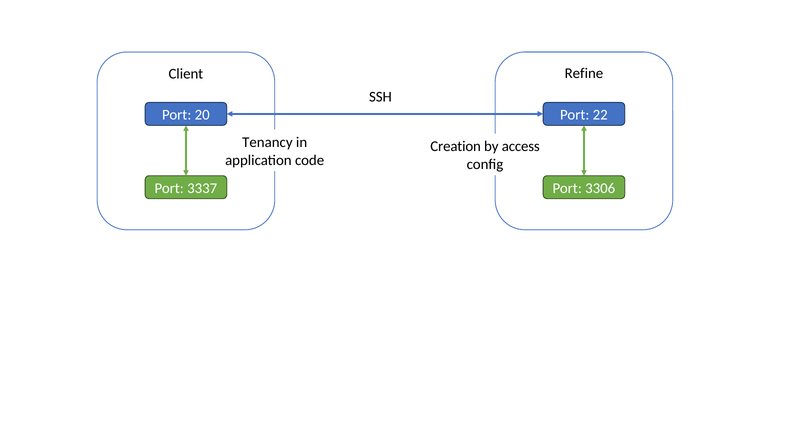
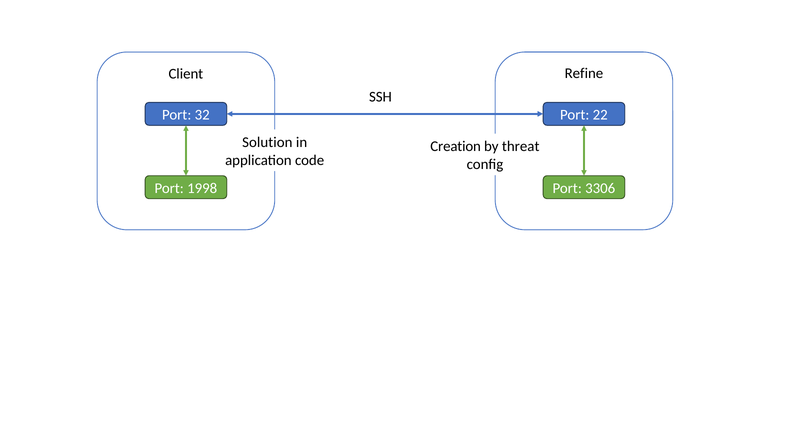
20: 20 -> 32 (202, 115)
Tenancy: Tenancy -> Solution (267, 142)
access: access -> threat (521, 146)
3337: 3337 -> 1998 (202, 188)
